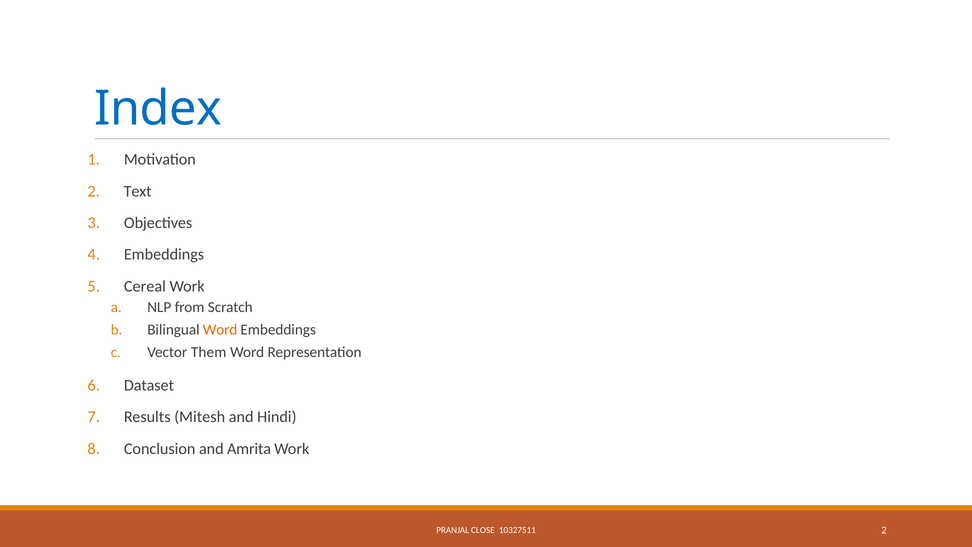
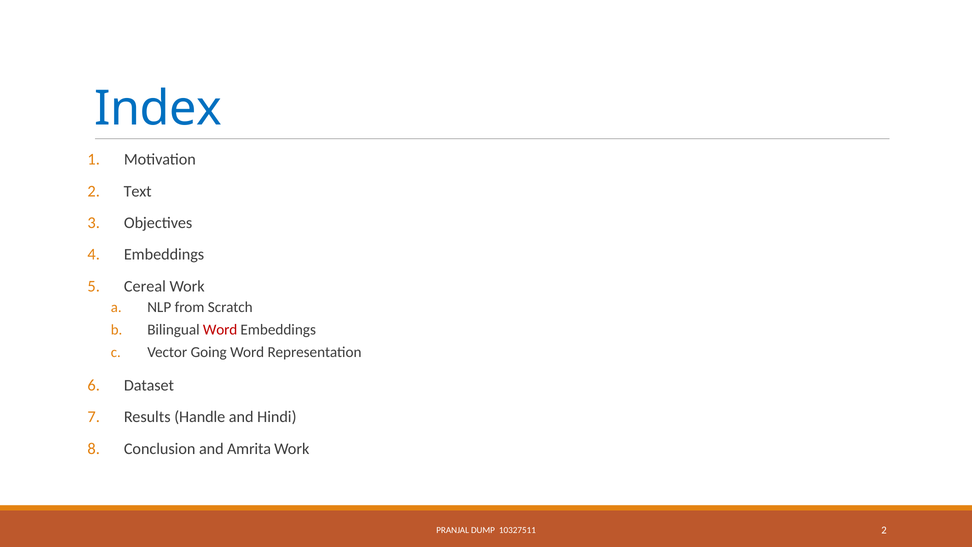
Word colour: orange -> red (220, 330)
Them: Them -> Going (209, 352)
Mitesh: Mitesh -> Handle (200, 417)
CLOSE: CLOSE -> DUMP (483, 530)
